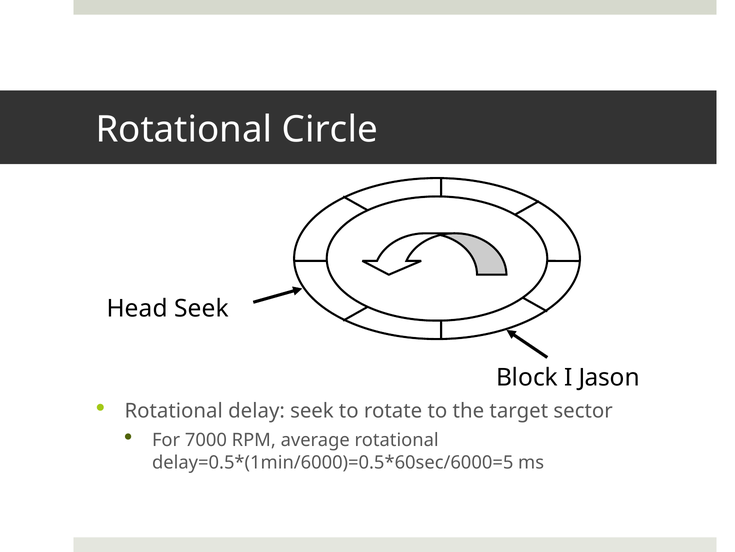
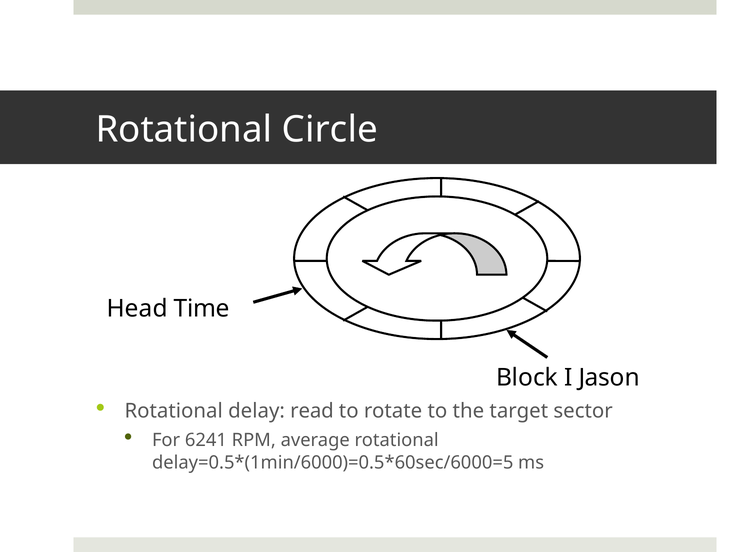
Head Seek: Seek -> Time (202, 308)
delay seek: seek -> read (312, 411)
7000: 7000 -> 6241 (206, 440)
